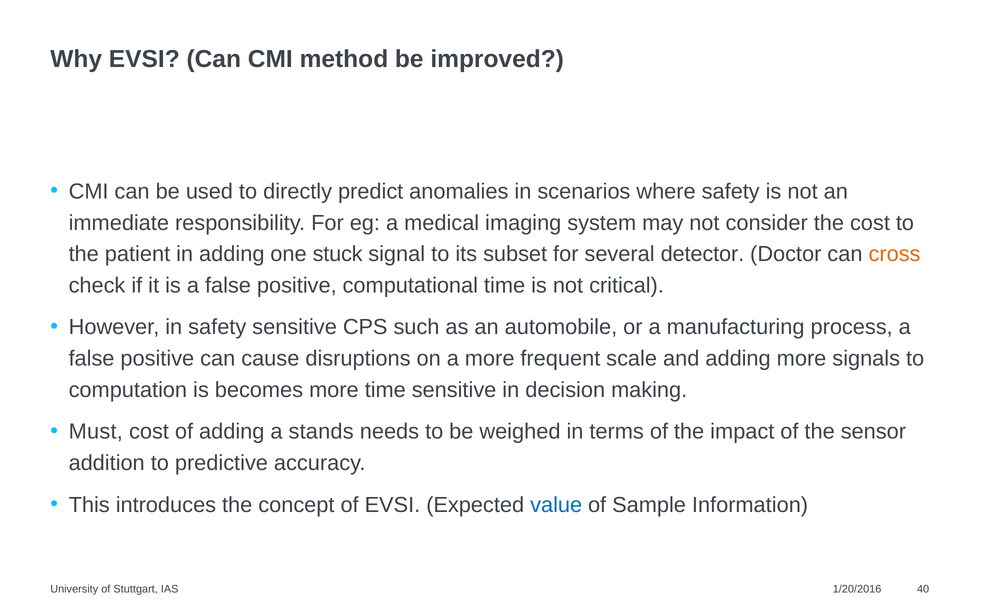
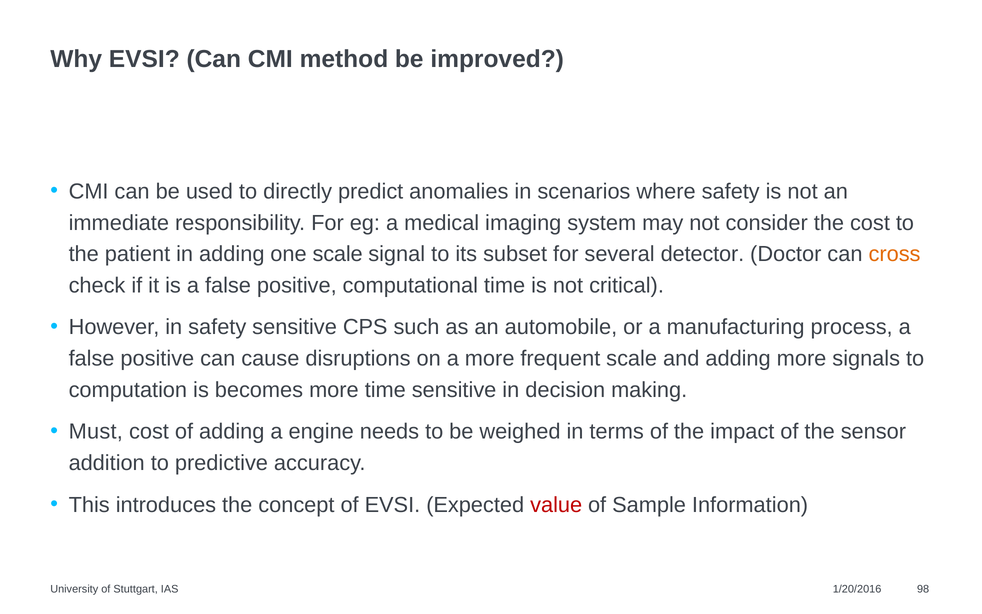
one stuck: stuck -> scale (338, 254)
stands: stands -> engine (321, 432)
value colour: blue -> red (556, 505)
40: 40 -> 98 (923, 589)
